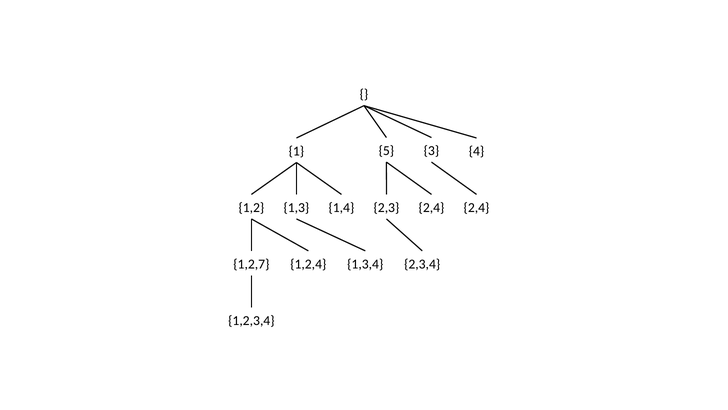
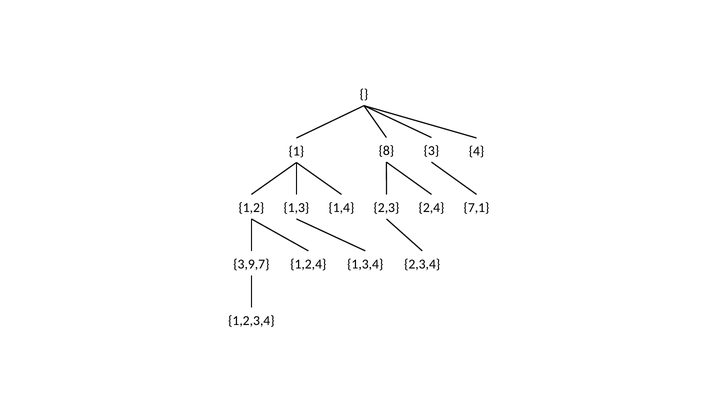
5: 5 -> 8 (386, 151)
2,4 2,4: 2,4 -> 7,1 (476, 207)
1,2,7: 1,2,7 -> 3,9,7 (251, 264)
